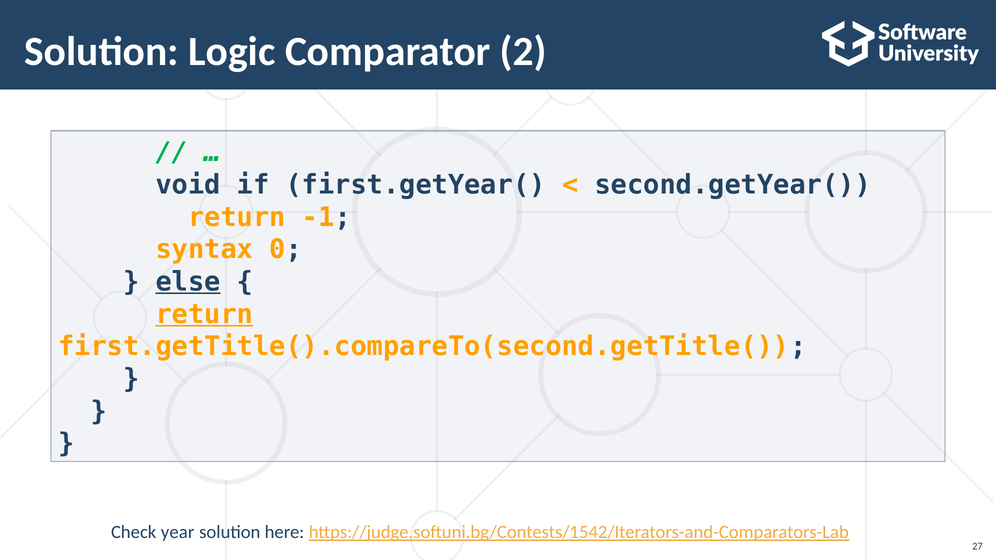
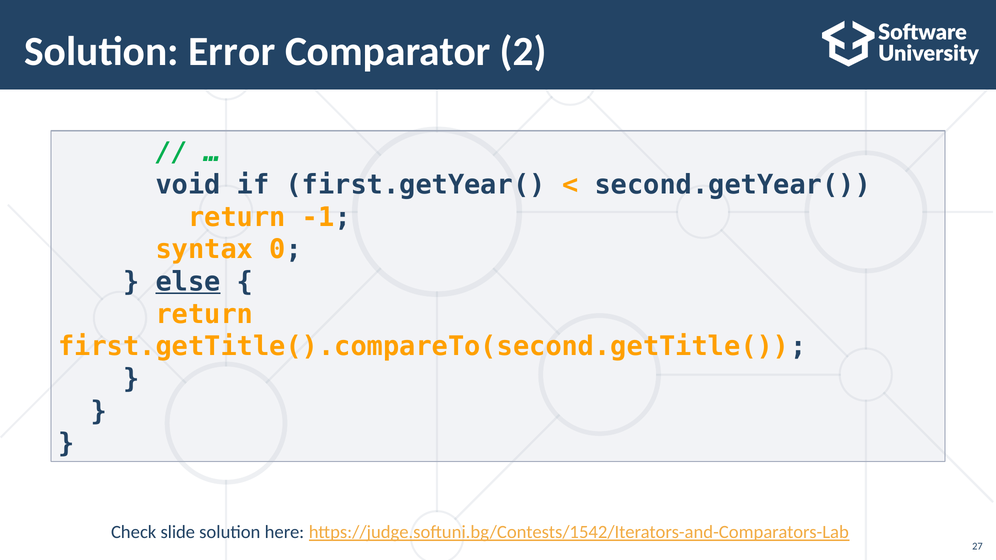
Logic: Logic -> Error (232, 52)
return underline: present -> none (204, 314)
year: year -> slide (178, 532)
